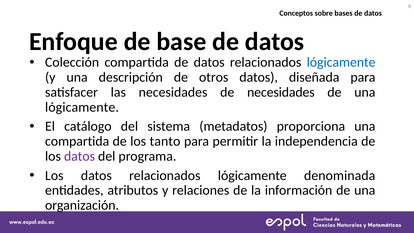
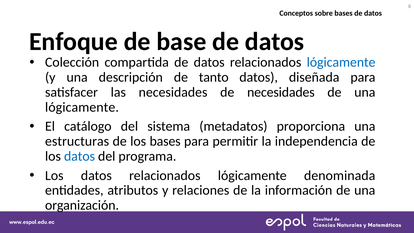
otros: otros -> tanto (214, 77)
compartida: compartida -> estructuras (77, 141)
los tanto: tanto -> bases (165, 141)
datos colour: purple -> blue (80, 156)
